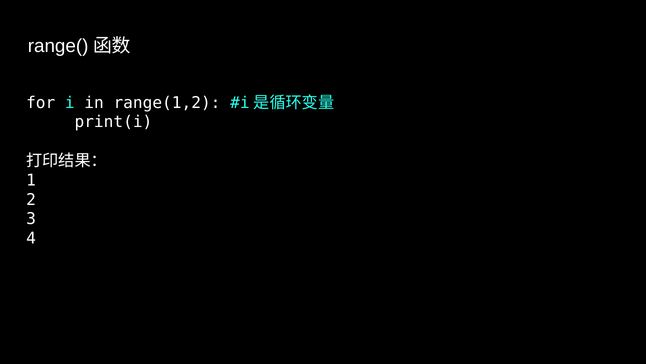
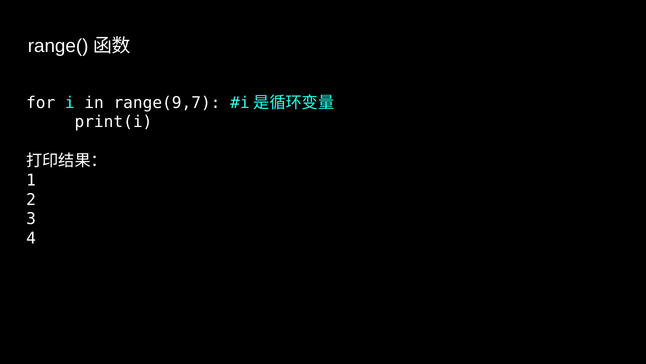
range(1,2: range(1,2 -> range(9,7 (167, 102)
